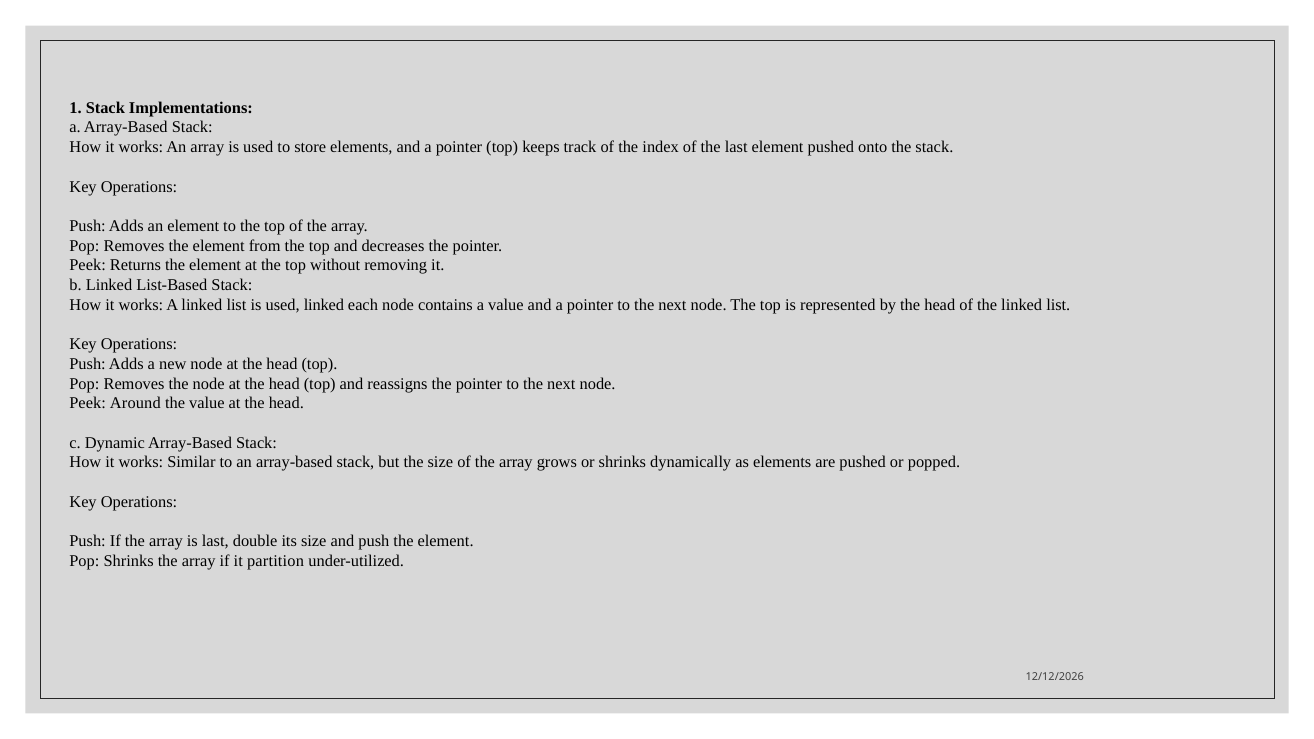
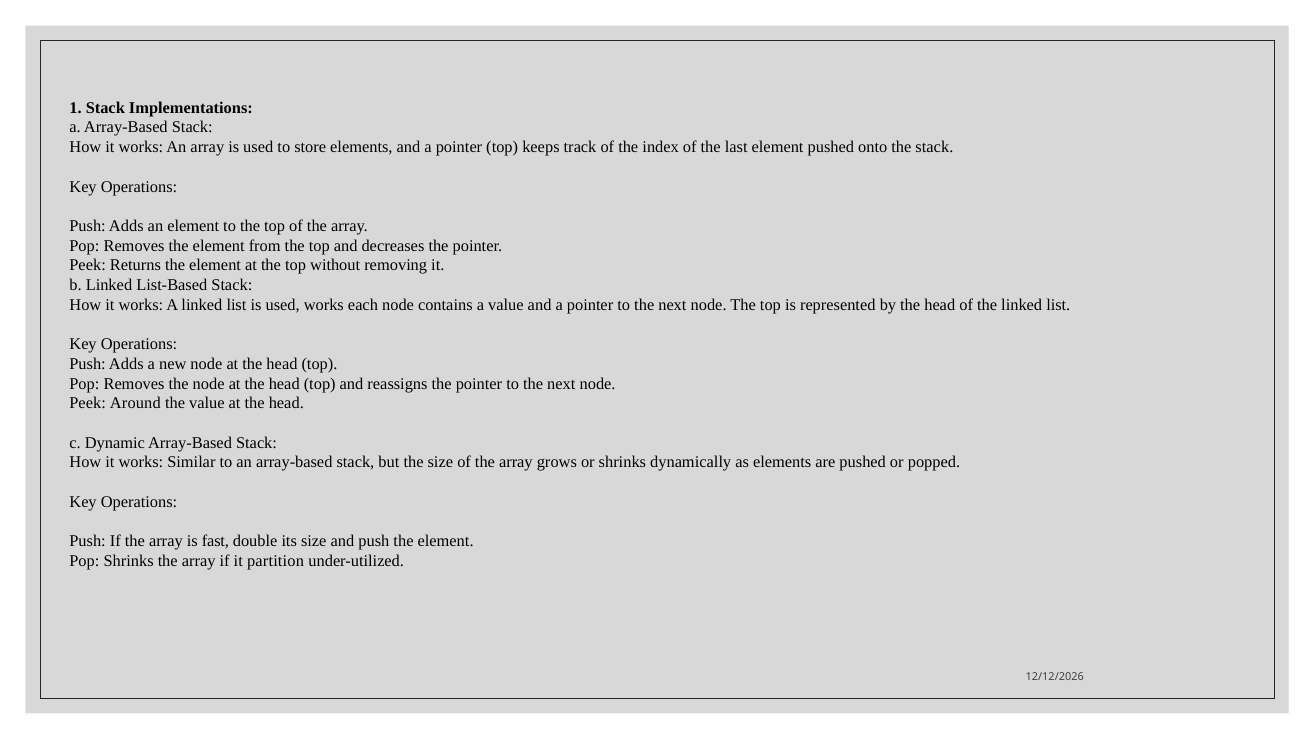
used linked: linked -> works (324, 305)
is last: last -> fast (215, 541)
